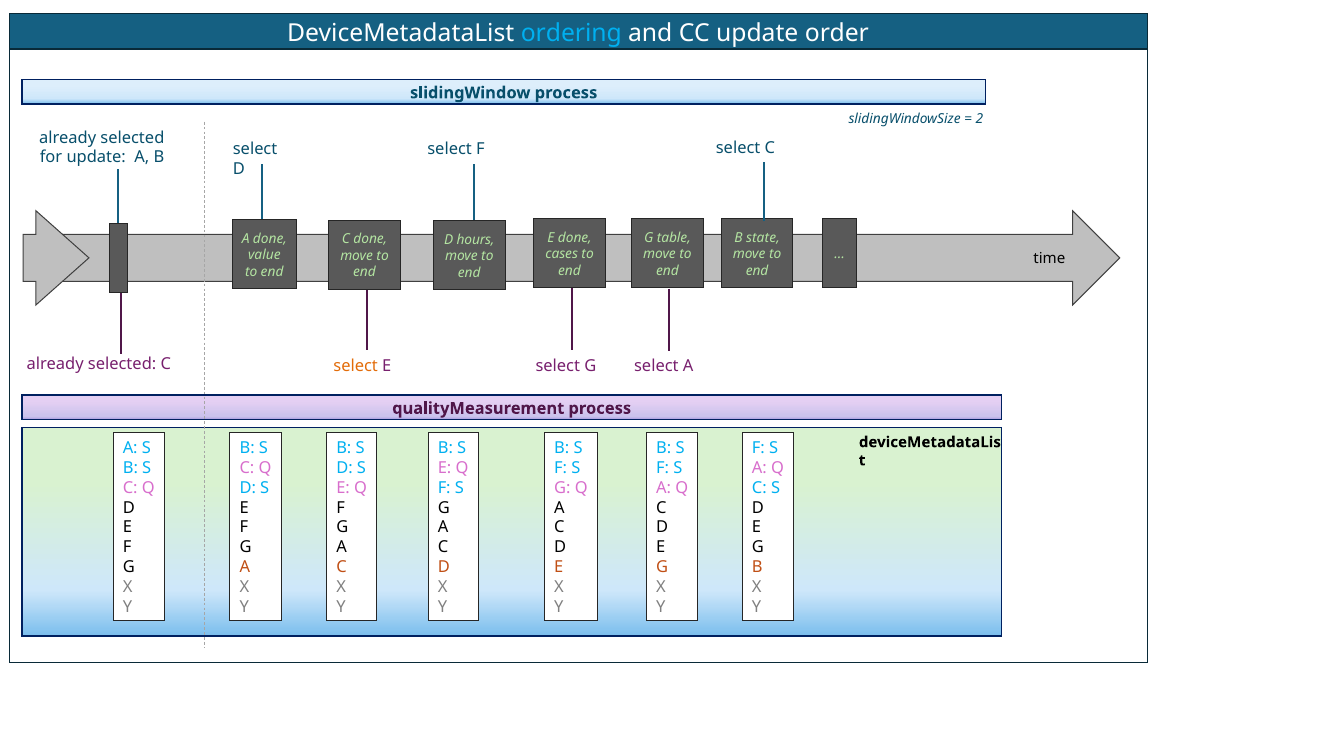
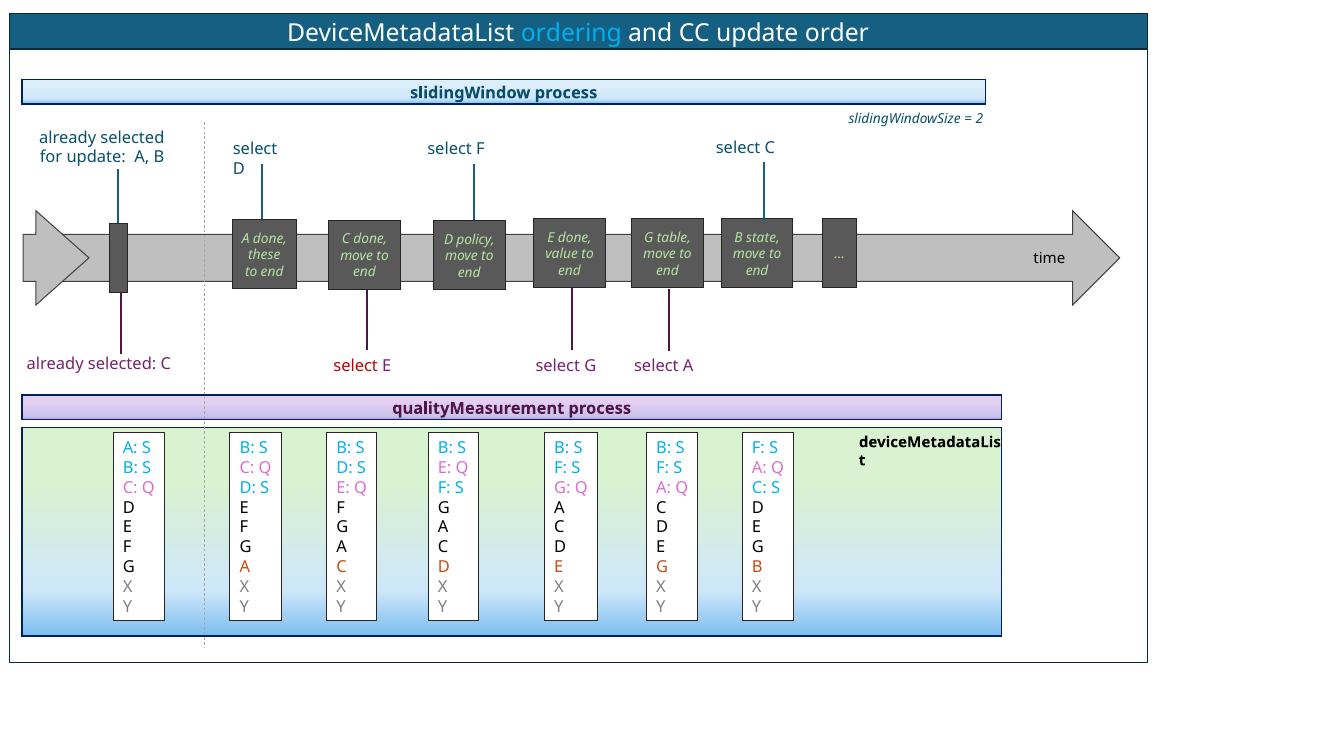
hours: hours -> policy (476, 240)
cases: cases -> value (562, 254)
value: value -> these (264, 255)
select colour: orange -> red (356, 366)
